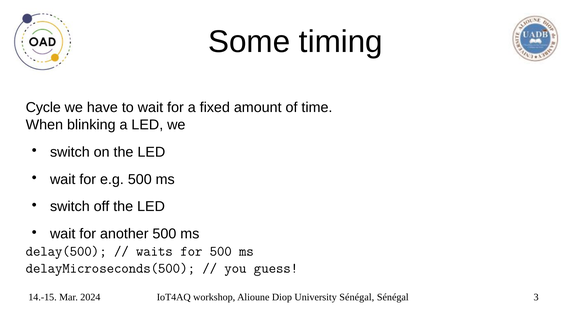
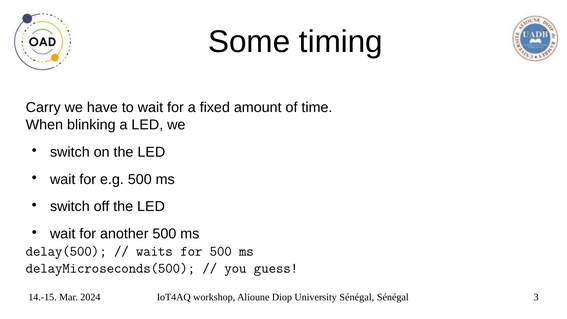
Cycle: Cycle -> Carry (43, 108)
